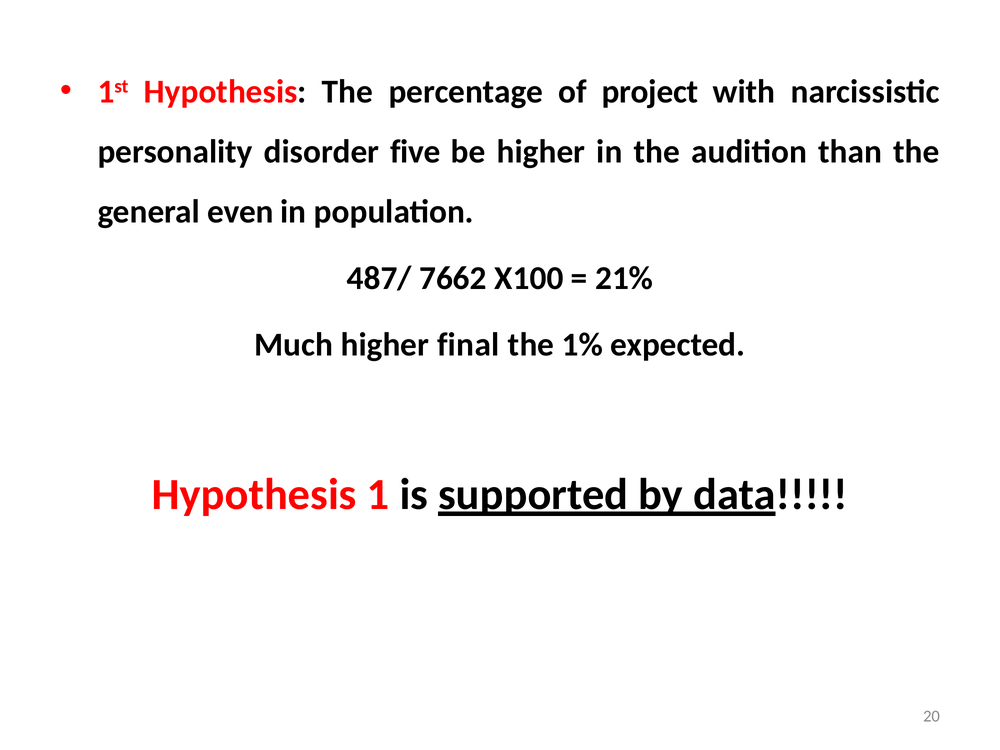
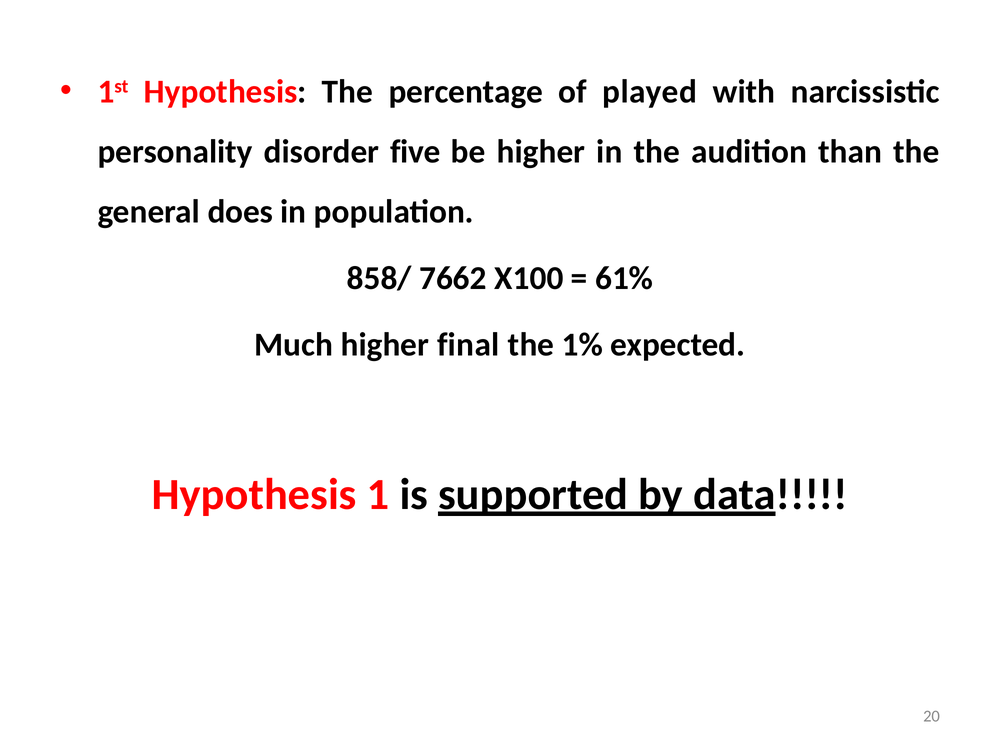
project: project -> played (650, 92)
even: even -> does (240, 212)
487/: 487/ -> 858/ (379, 278)
21%: 21% -> 61% (624, 278)
